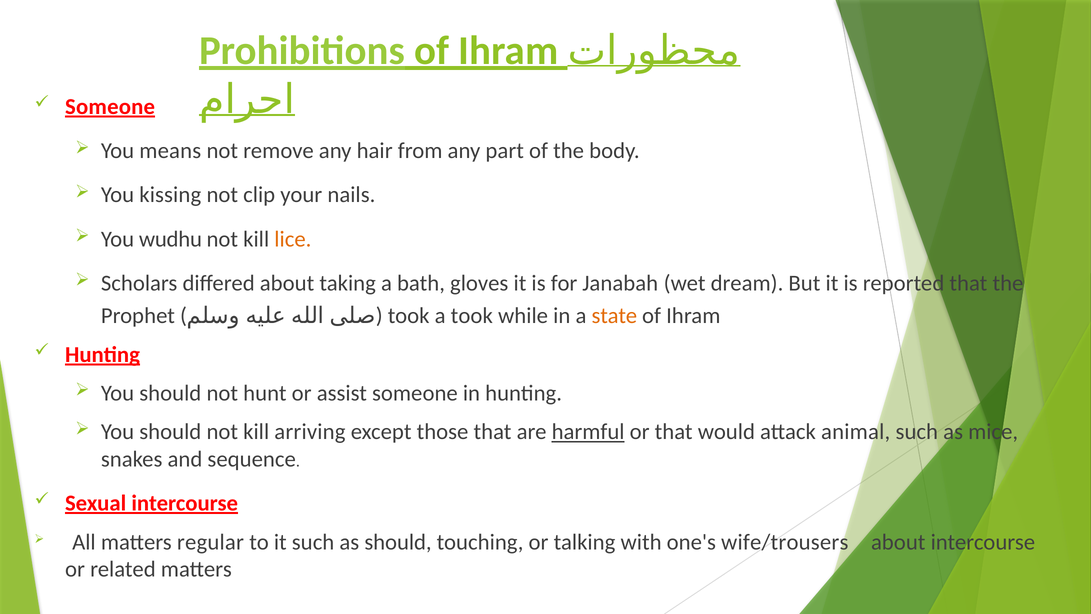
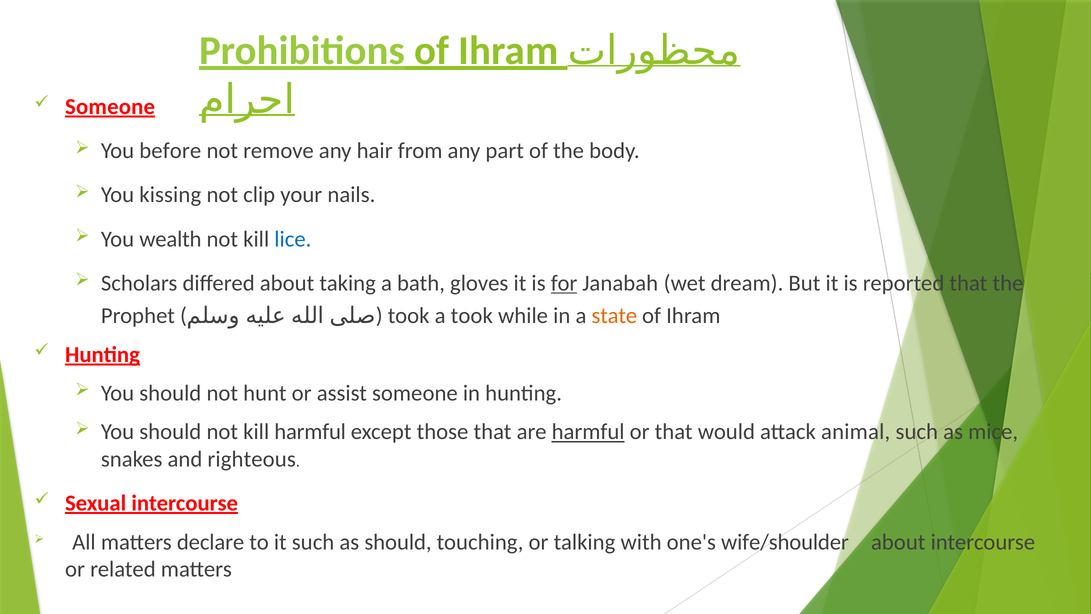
means: means -> before (170, 151)
wudhu: wudhu -> wealth (170, 239)
lice colour: orange -> blue (293, 239)
for underline: none -> present (564, 283)
kill arriving: arriving -> harmful (310, 432)
sequence: sequence -> righteous (252, 459)
regular: regular -> declare (211, 542)
wife/trousers: wife/trousers -> wife/shoulder (785, 542)
